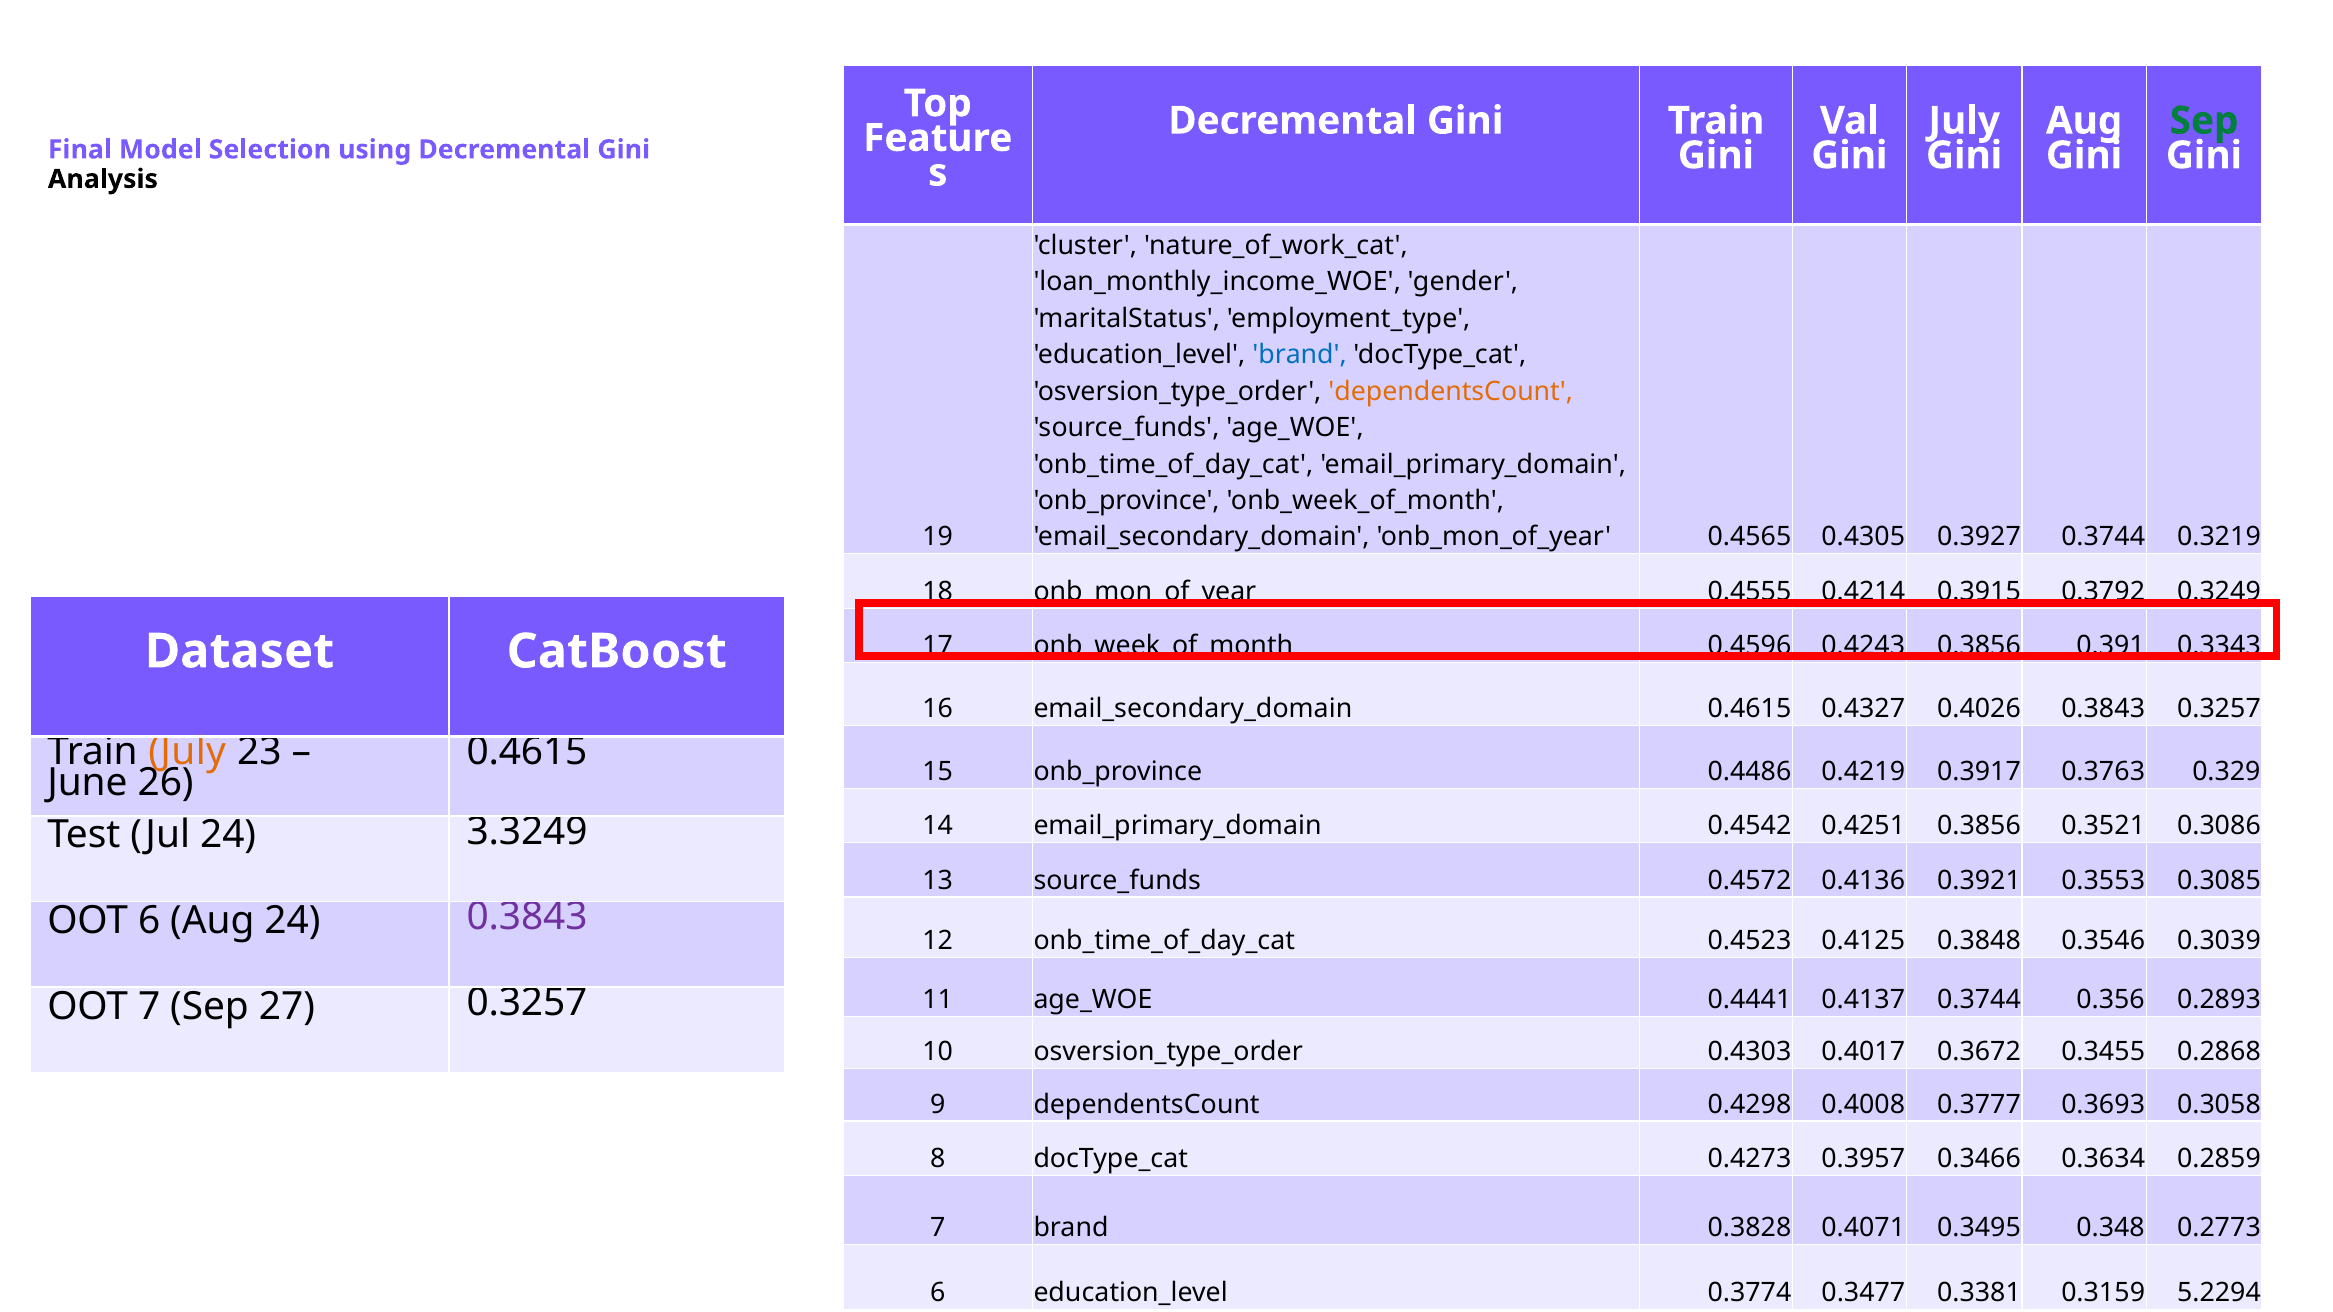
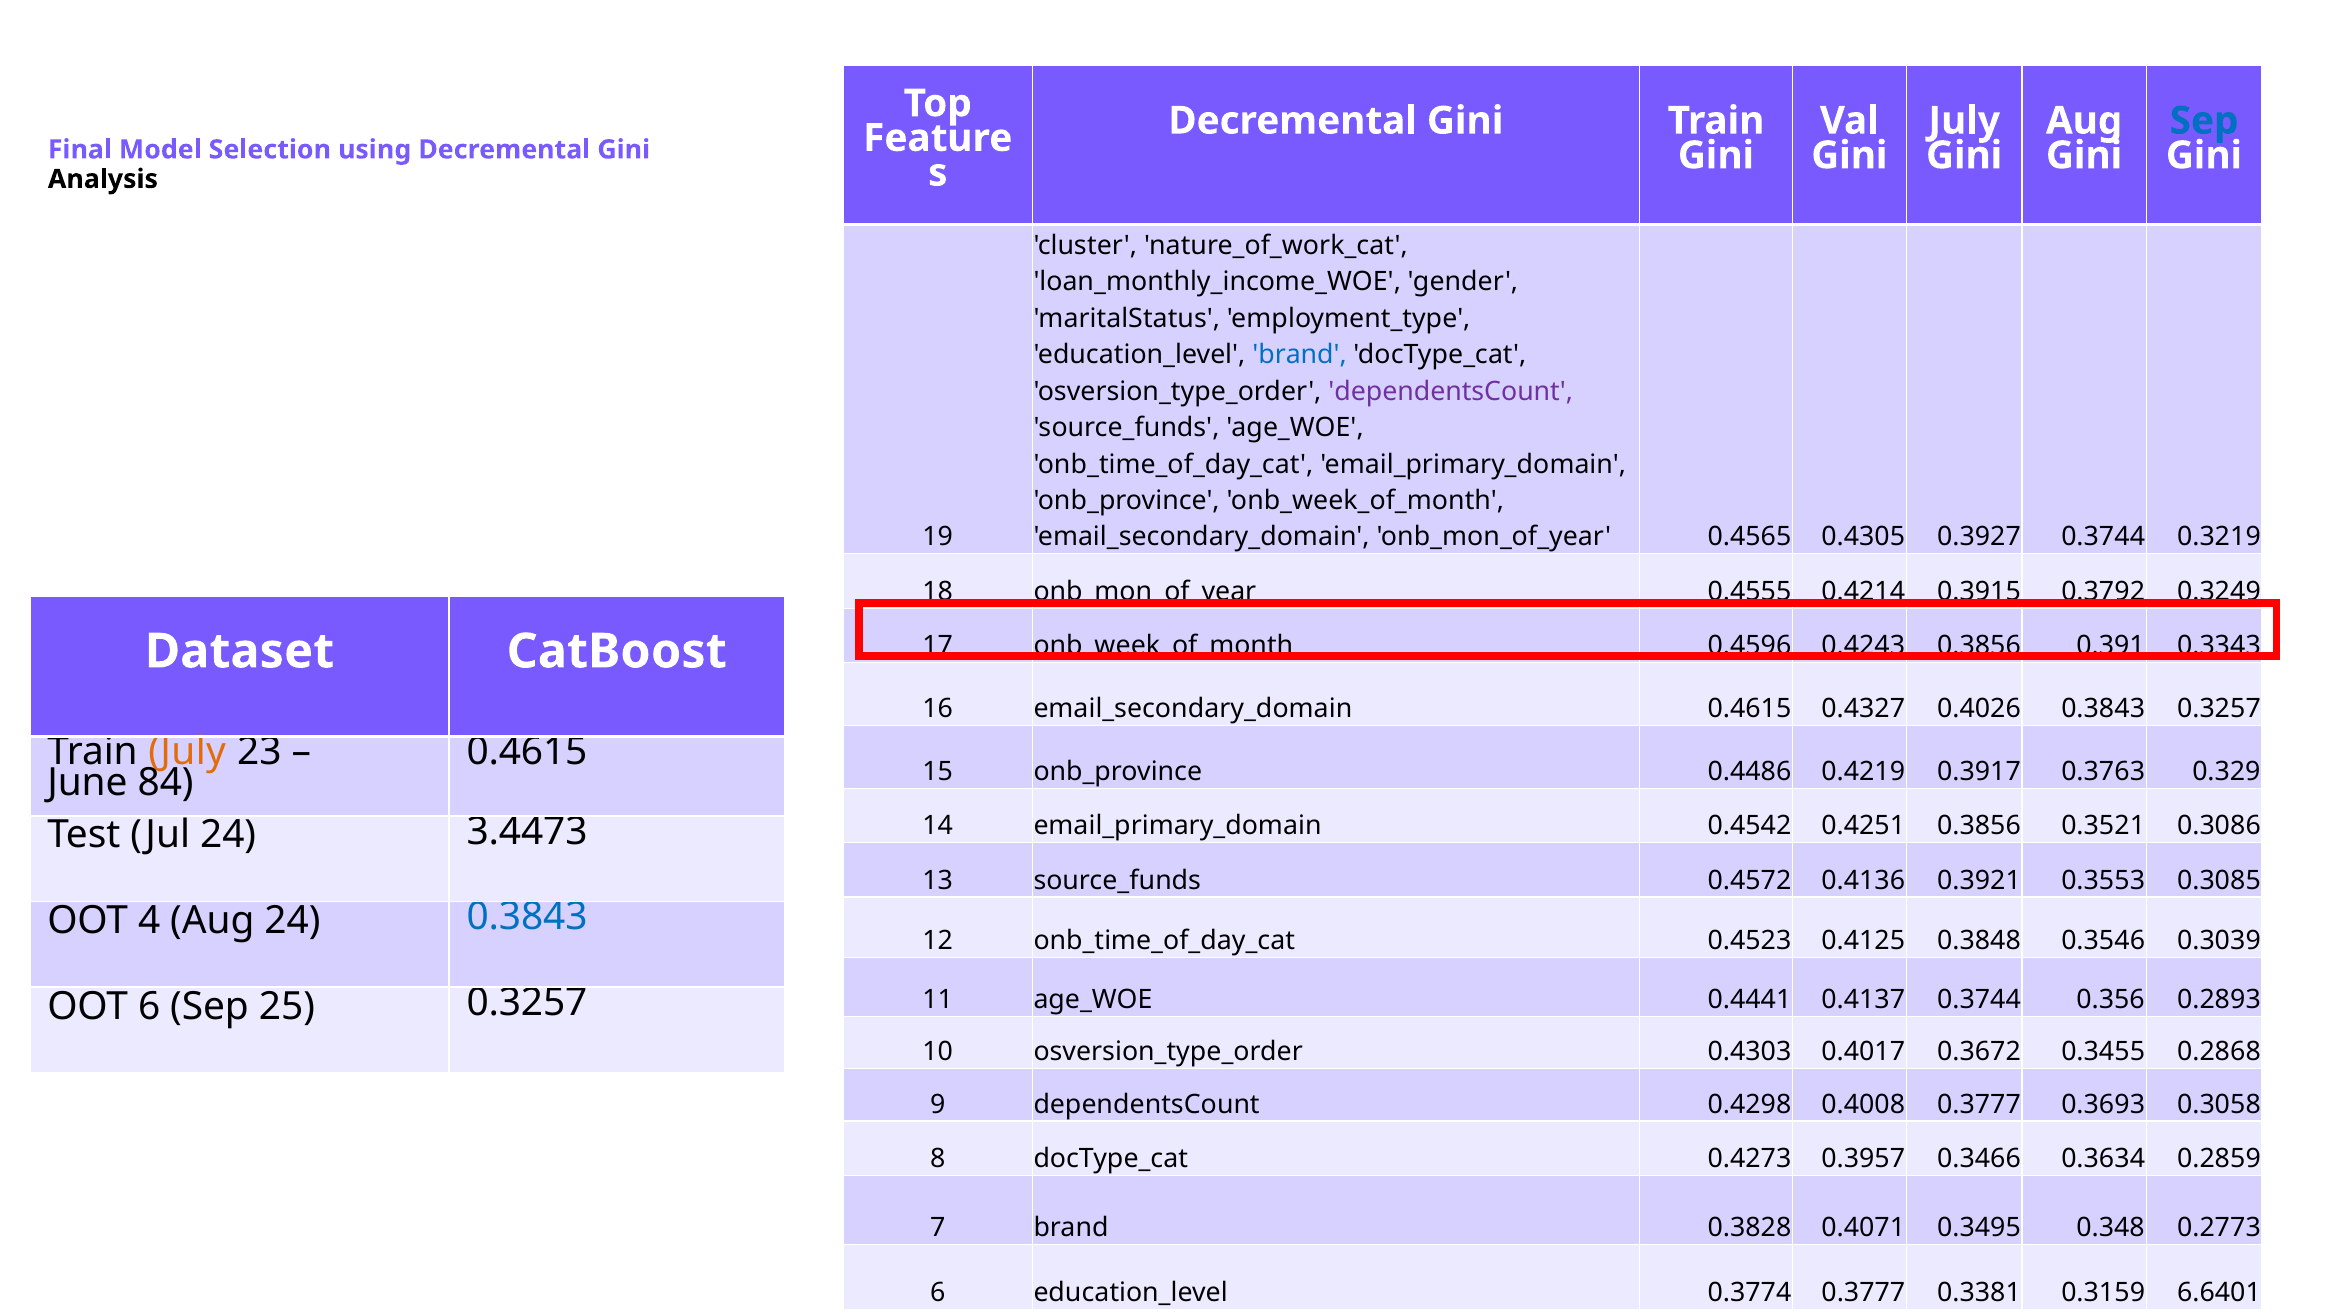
Sep colour: green -> blue (2204, 121)
dependentsCount colour: orange -> purple (1451, 391)
26: 26 -> 84 (166, 783)
3.3249: 3.3249 -> 3.4473 (527, 832)
OOT 6: 6 -> 4 (149, 921)
0.3843 colour: purple -> blue (527, 917)
OOT 7: 7 -> 6 (149, 1007)
27: 27 -> 25 (287, 1007)
0.3774 0.3477: 0.3477 -> 0.3777 (1863, 1293)
5.2294: 5.2294 -> 6.6401 (2219, 1293)
